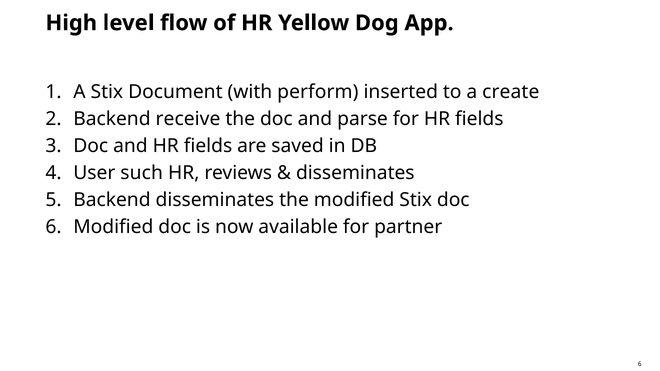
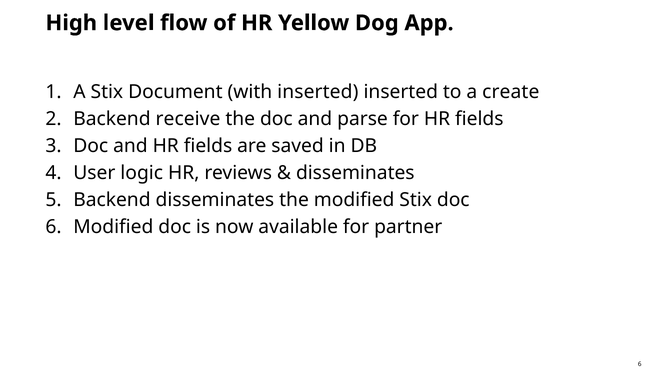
with perform: perform -> inserted (318, 92)
such: such -> logic (142, 173)
